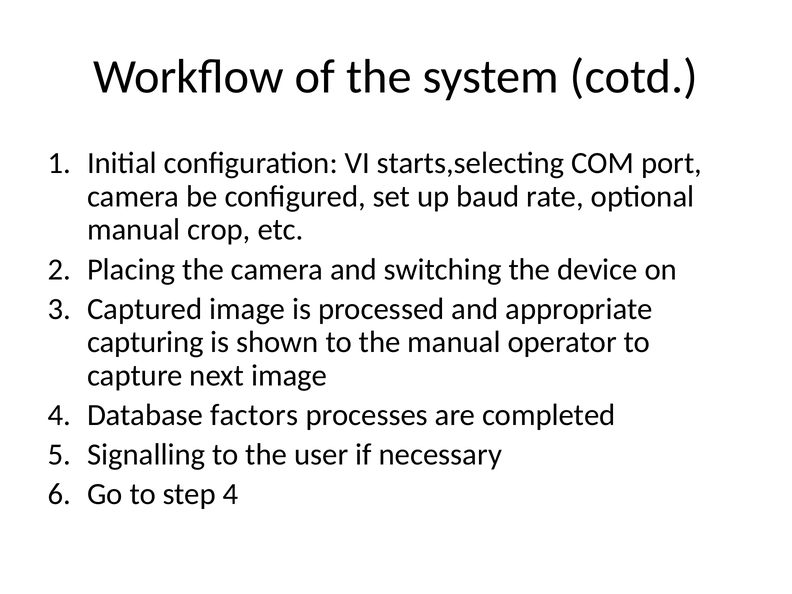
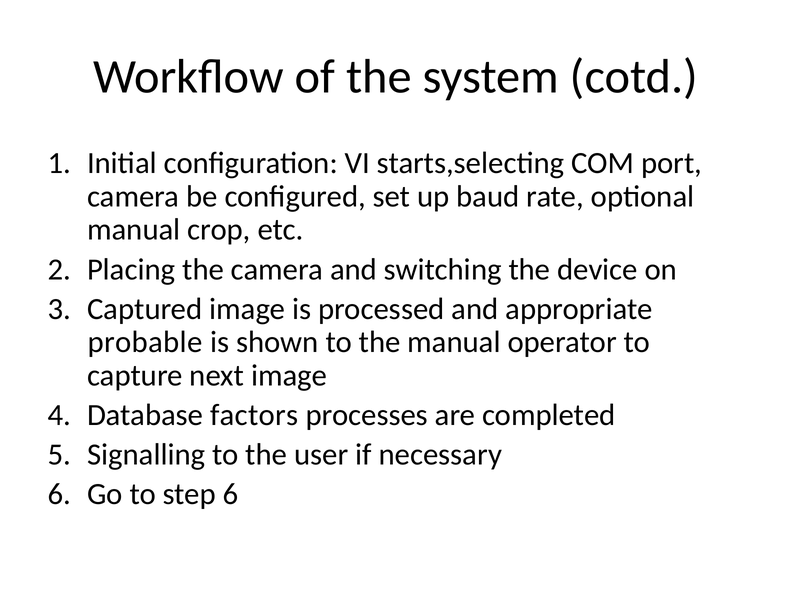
capturing: capturing -> probable (145, 342)
step 4: 4 -> 6 (231, 494)
